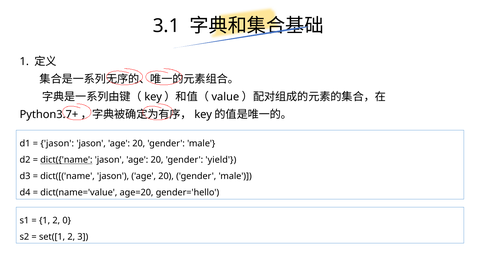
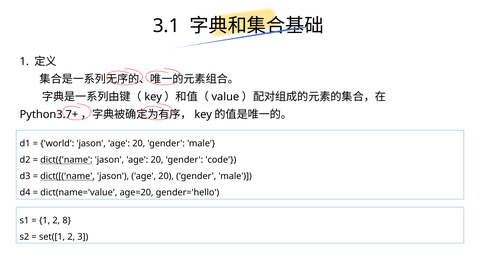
jason: jason -> world (57, 144)
yield: yield -> code (221, 160)
dict([('name underline: none -> present (67, 176)
0: 0 -> 8 (67, 221)
